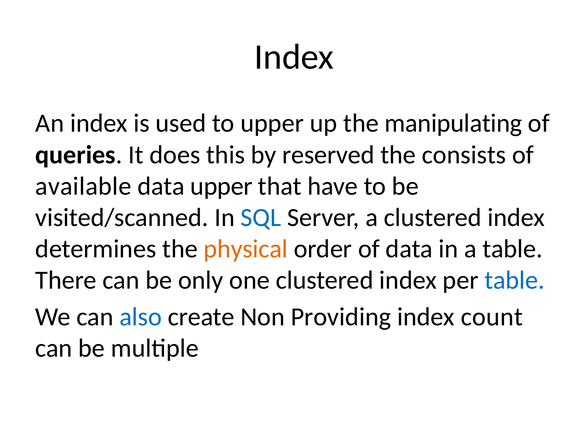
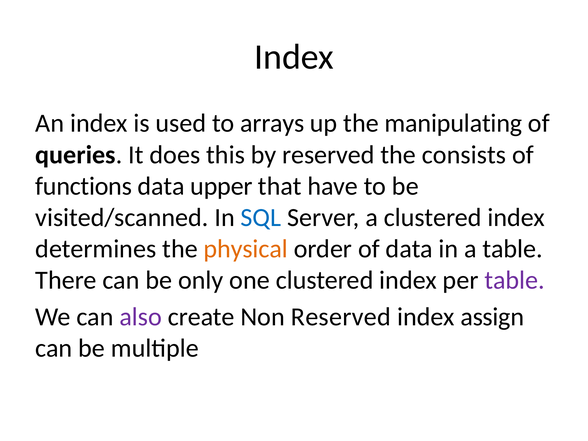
to upper: upper -> arrays (272, 123)
available: available -> functions (84, 186)
table colour: blue -> purple (515, 280)
also colour: blue -> purple (141, 317)
Non Providing: Providing -> Reserved (341, 317)
count: count -> assign (492, 317)
